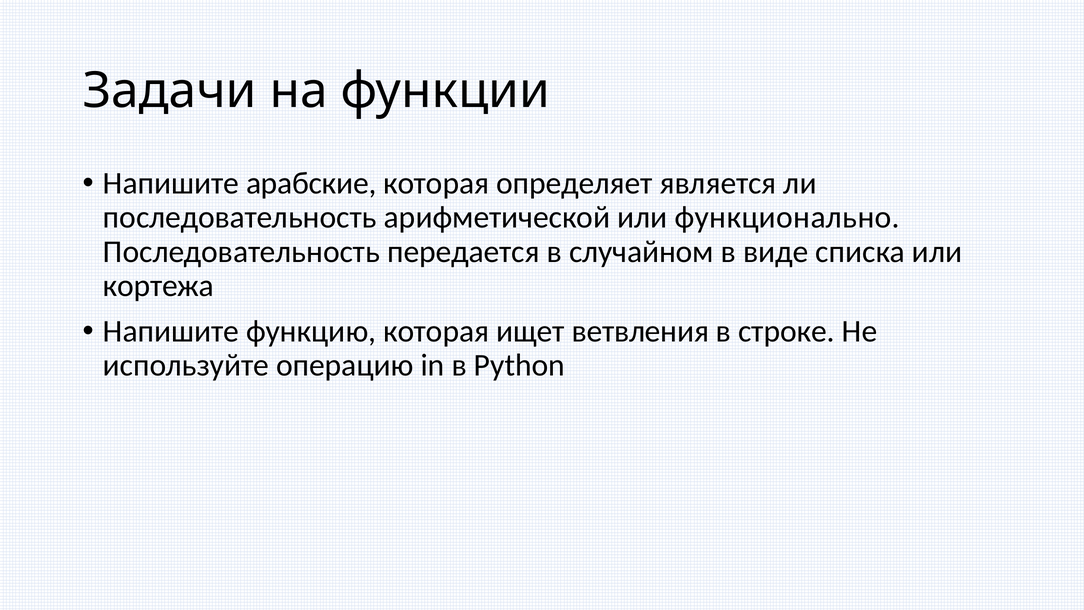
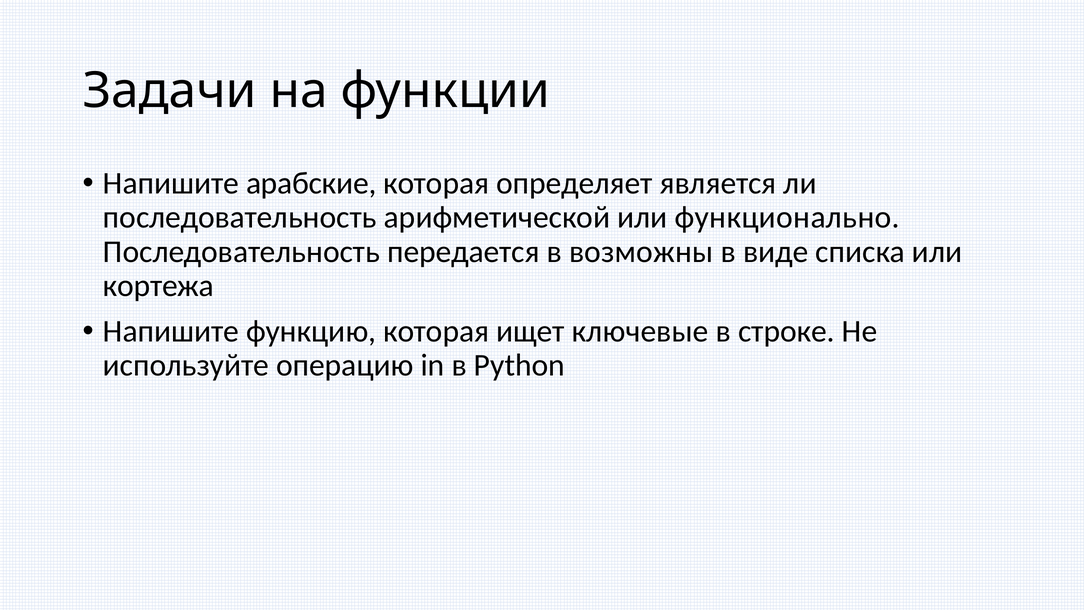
случайном: случайном -> возможны (641, 252)
ветвления: ветвления -> ключевые (640, 331)
